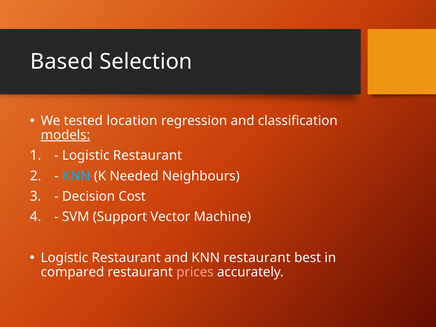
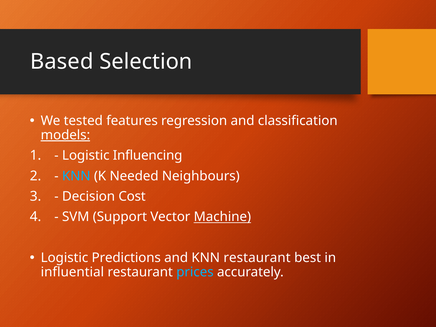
location: location -> features (132, 121)
Restaurant: Restaurant -> Influencing (148, 156)
Machine underline: none -> present (222, 217)
Restaurant: Restaurant -> Predictions (126, 258)
compared: compared -> influential (72, 272)
prices colour: pink -> light blue (195, 272)
